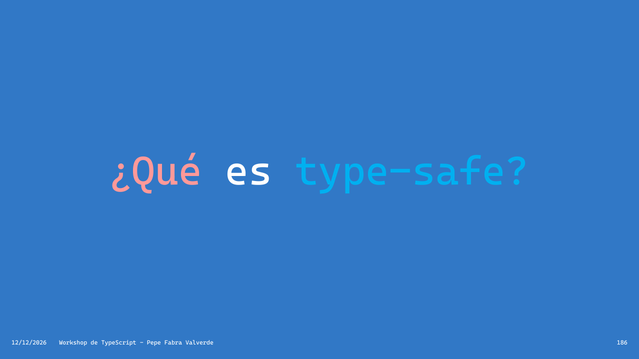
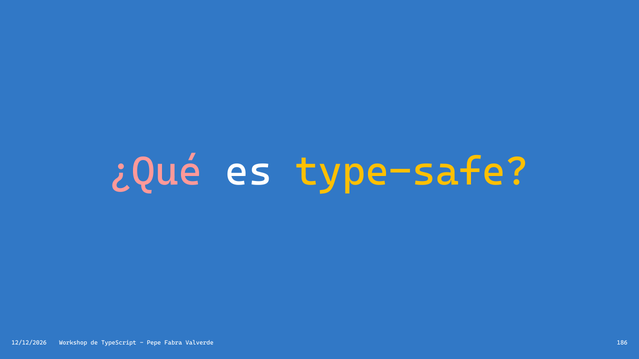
type-safe colour: light blue -> yellow (412, 172)
